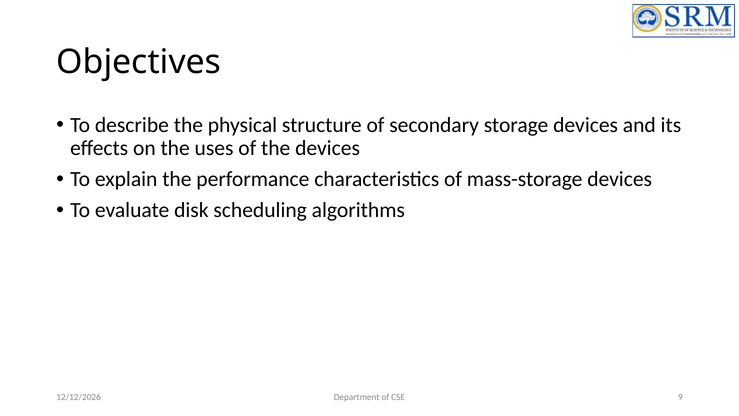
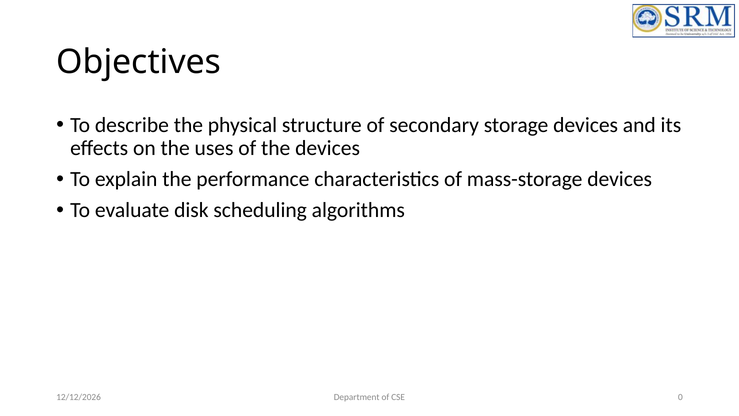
9: 9 -> 0 (680, 397)
